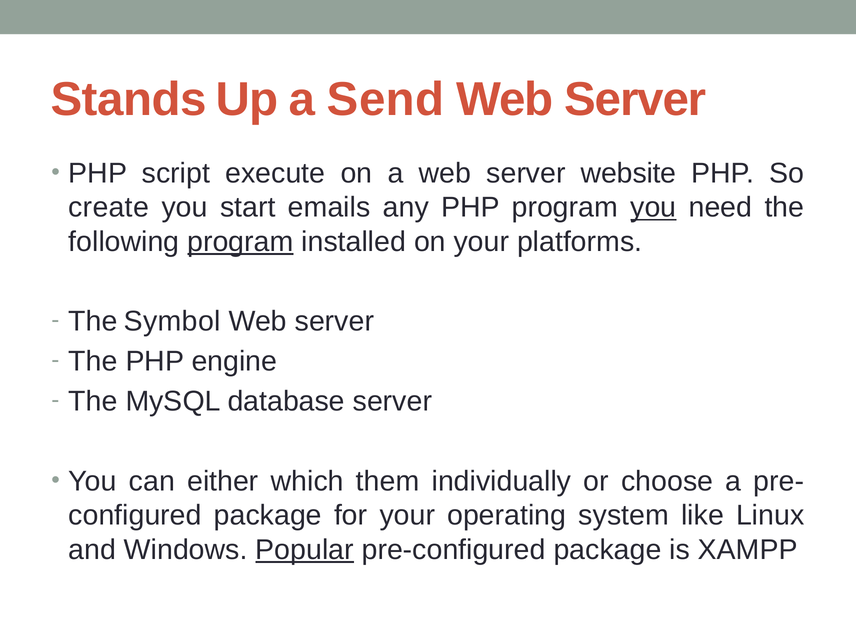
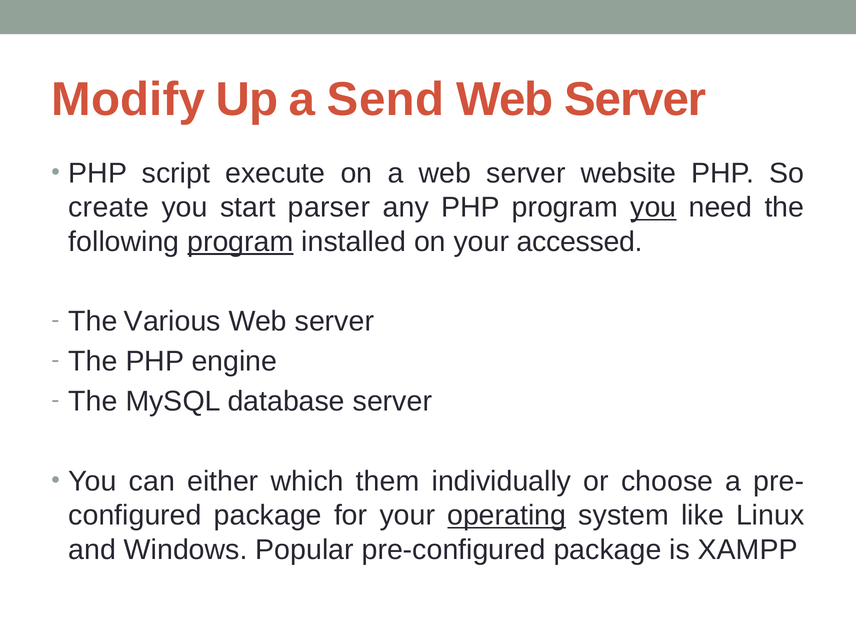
Stands: Stands -> Modify (128, 100)
emails: emails -> parser (329, 207)
platforms: platforms -> accessed (580, 242)
Symbol: Symbol -> Various (172, 322)
operating underline: none -> present (507, 516)
Popular underline: present -> none (305, 550)
